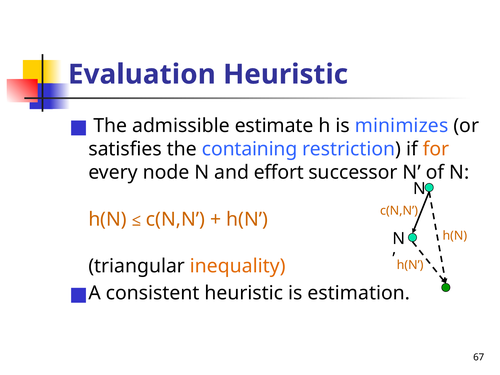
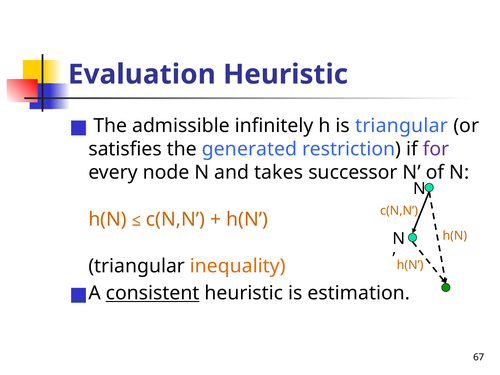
estimate: estimate -> infinitely (274, 126)
is minimizes: minimizes -> triangular (402, 126)
containing: containing -> generated (250, 149)
for colour: orange -> purple (436, 149)
effort: effort -> takes (279, 173)
consistent underline: none -> present (153, 293)
